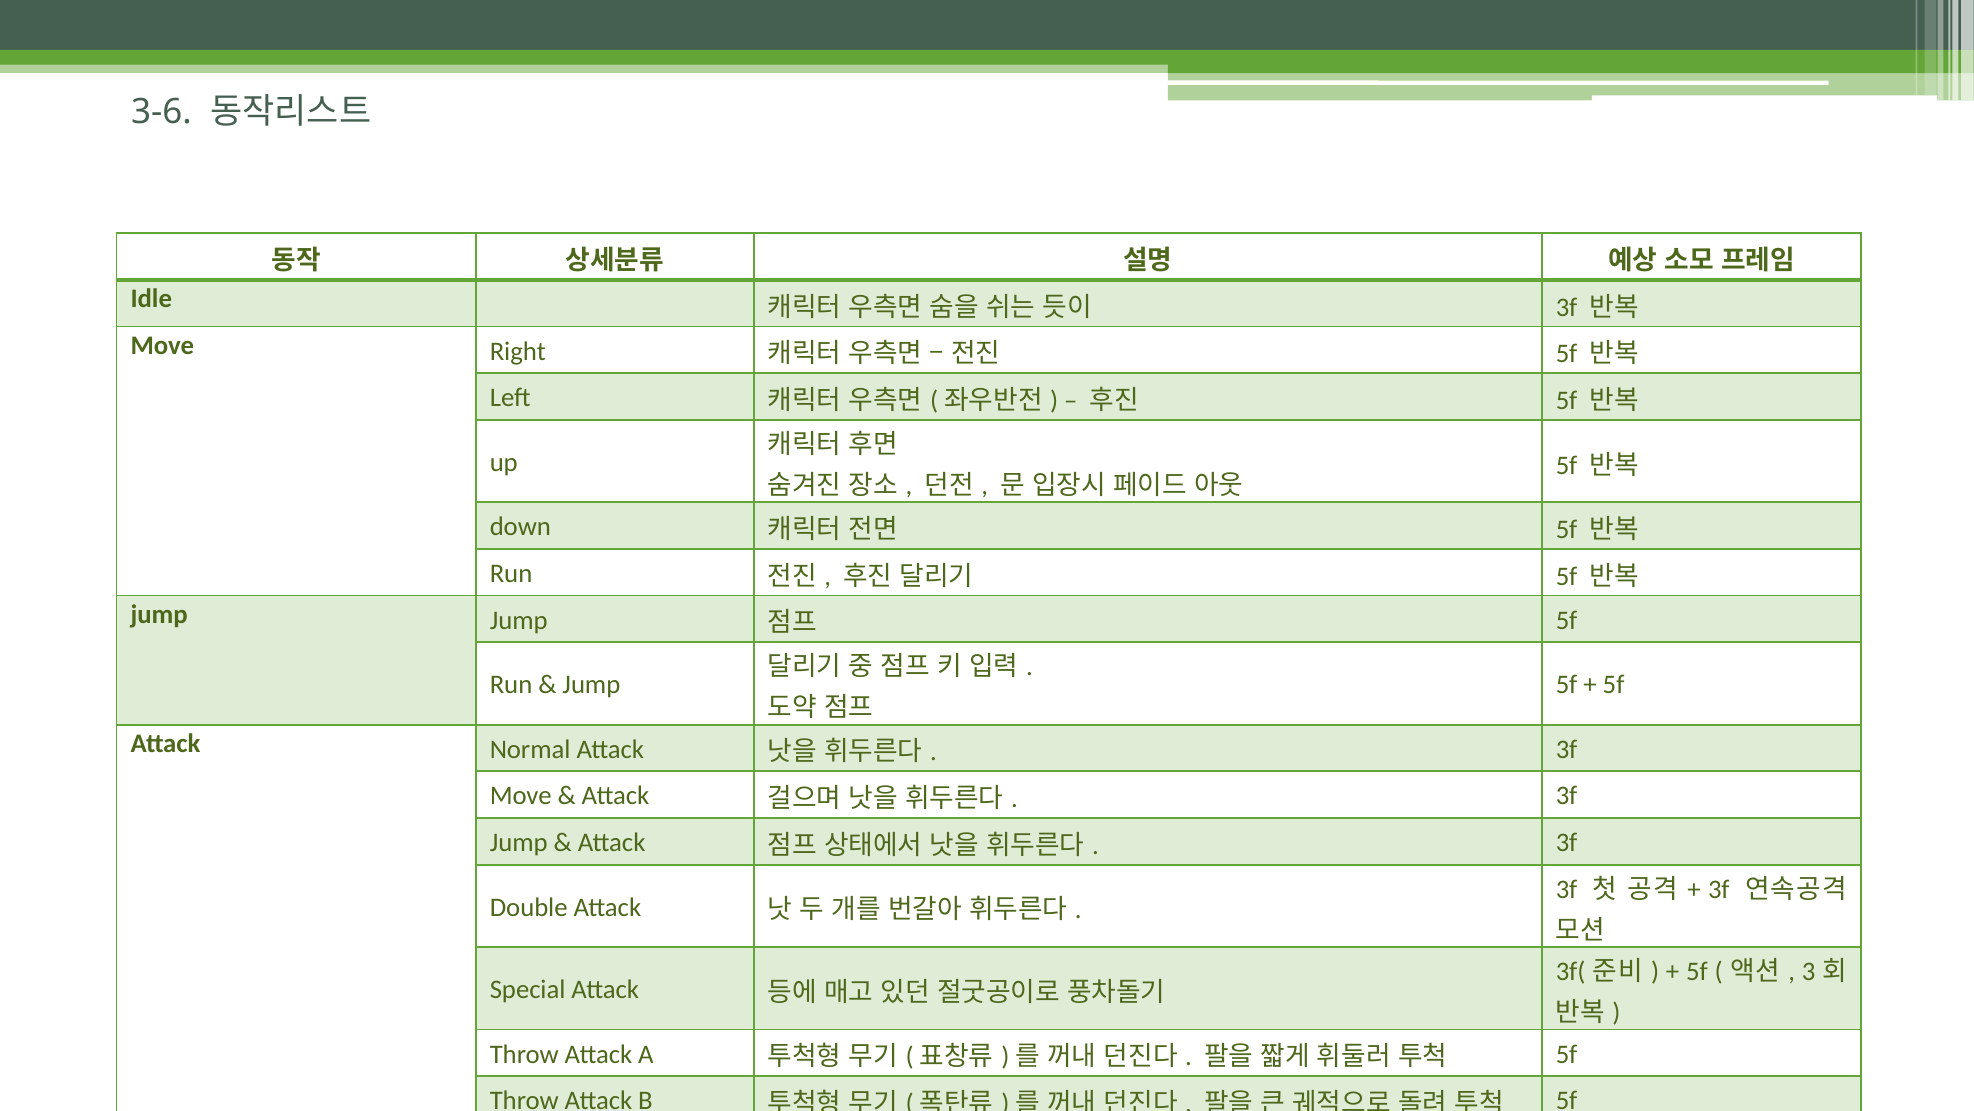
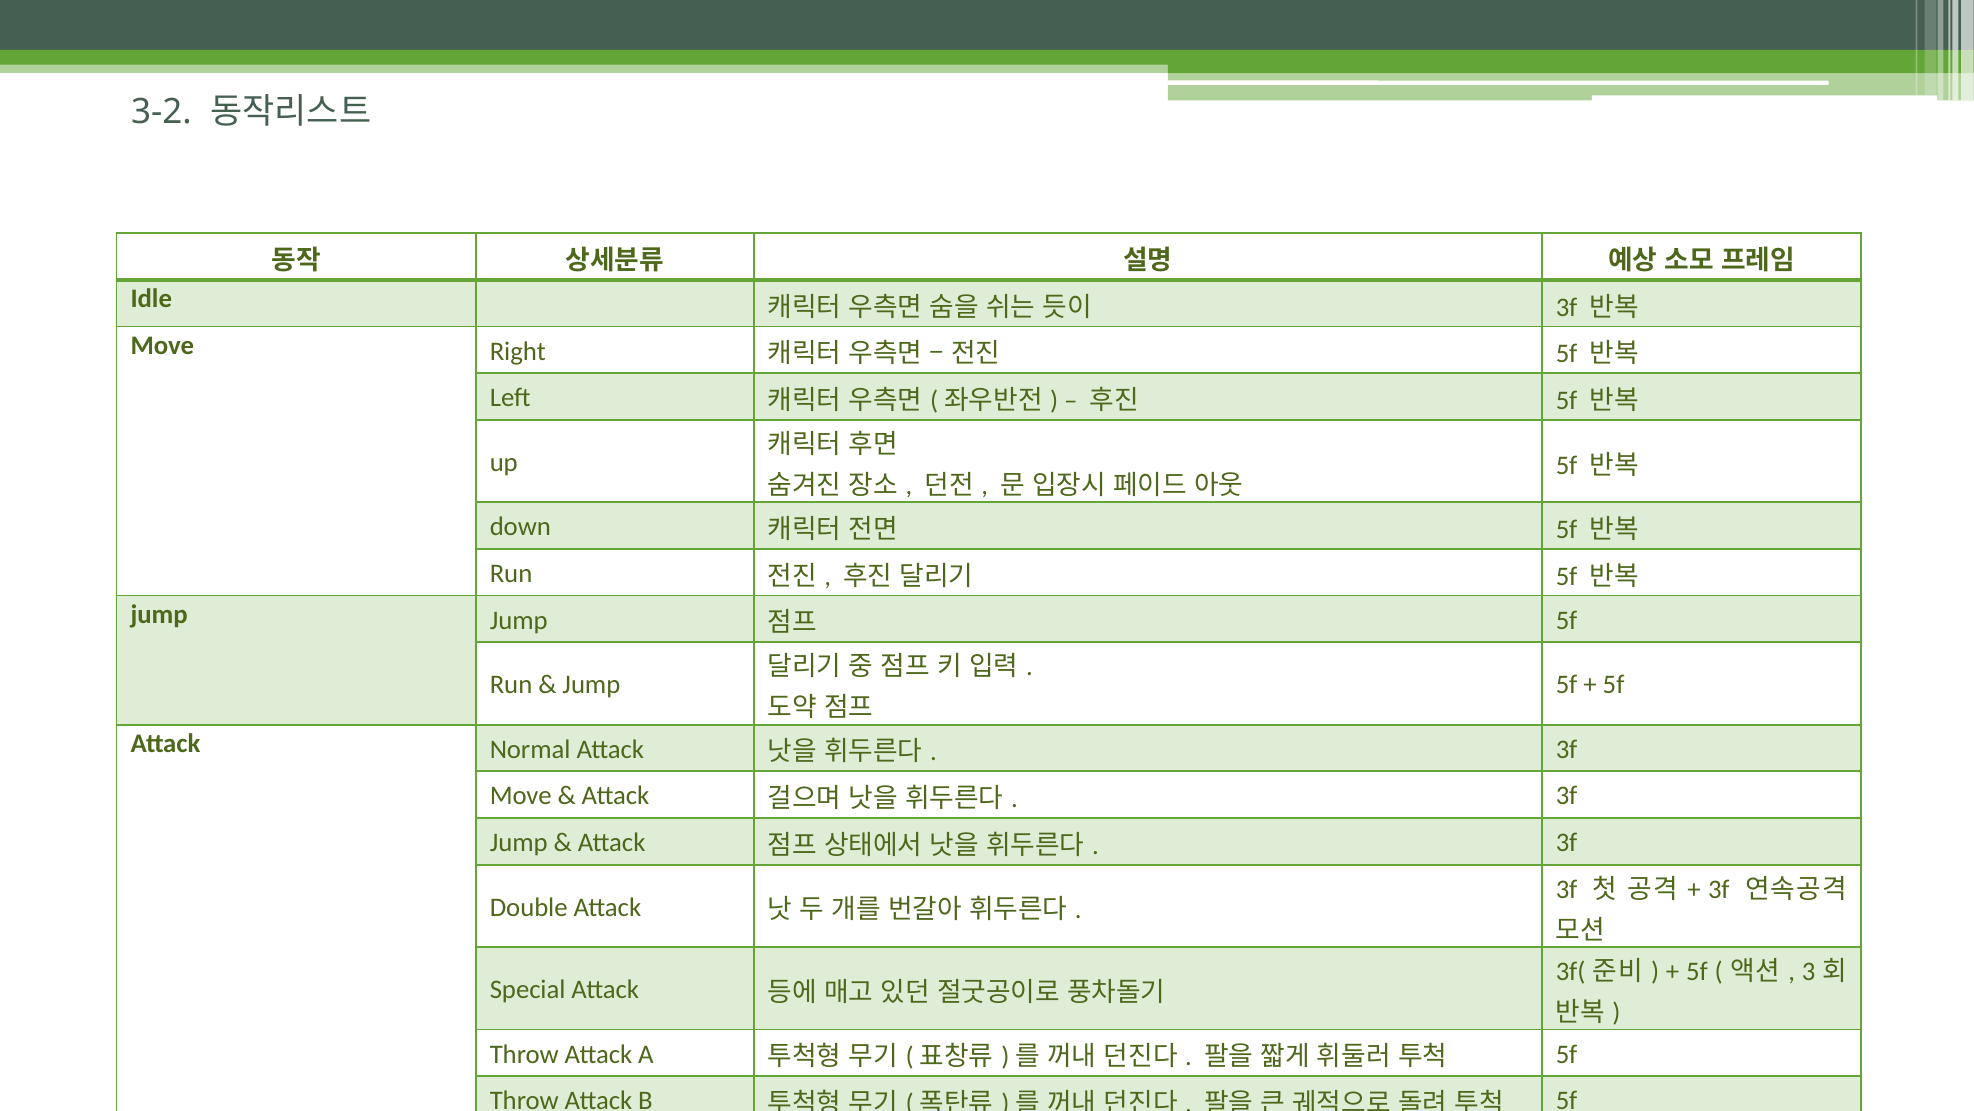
3-6: 3-6 -> 3-2 (161, 112)
